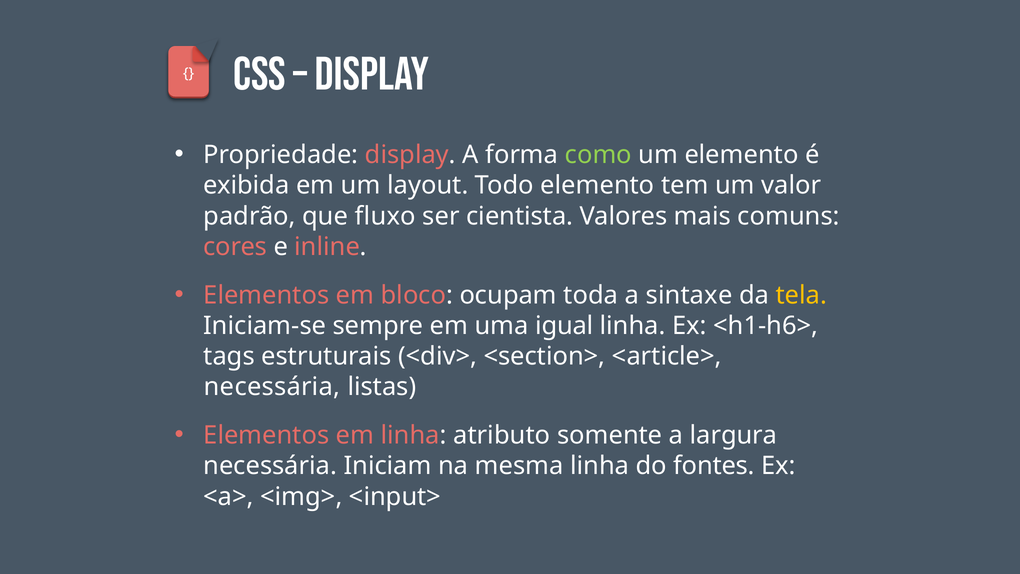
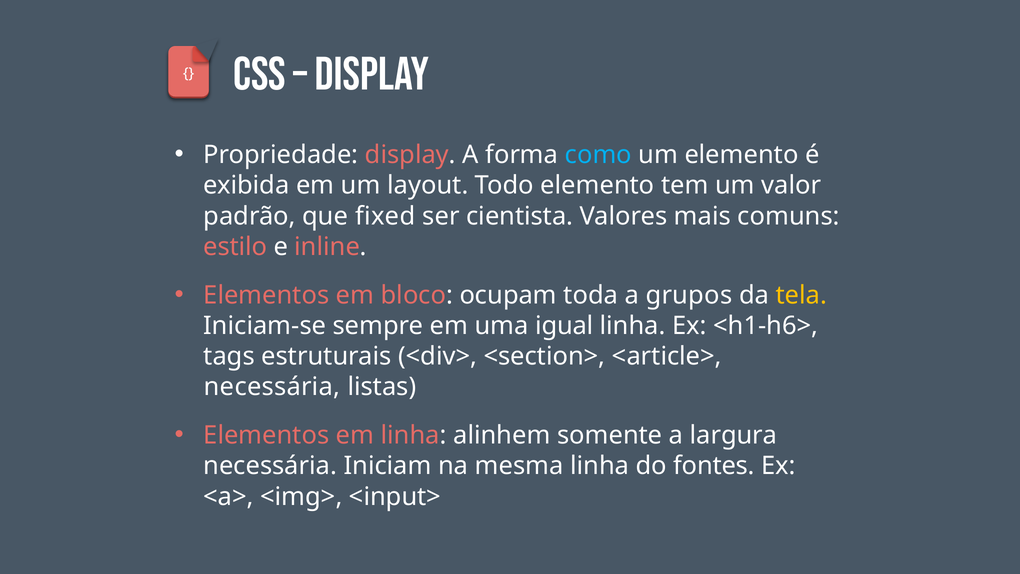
como colour: light green -> light blue (598, 155)
fluxo: fluxo -> fixed (385, 216)
cores: cores -> estilo (235, 247)
sintaxe: sintaxe -> grupos (689, 295)
atributo: atributo -> alinhem (502, 435)
